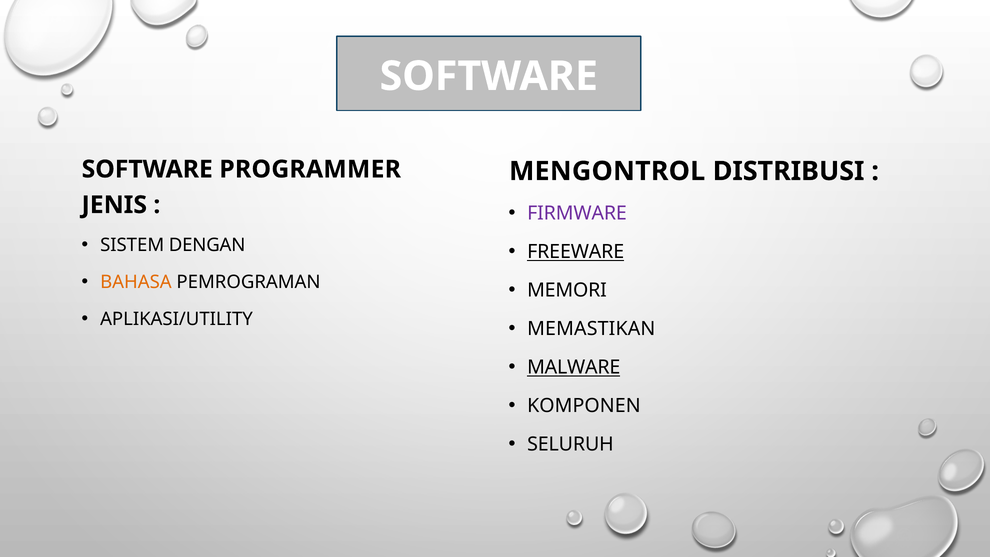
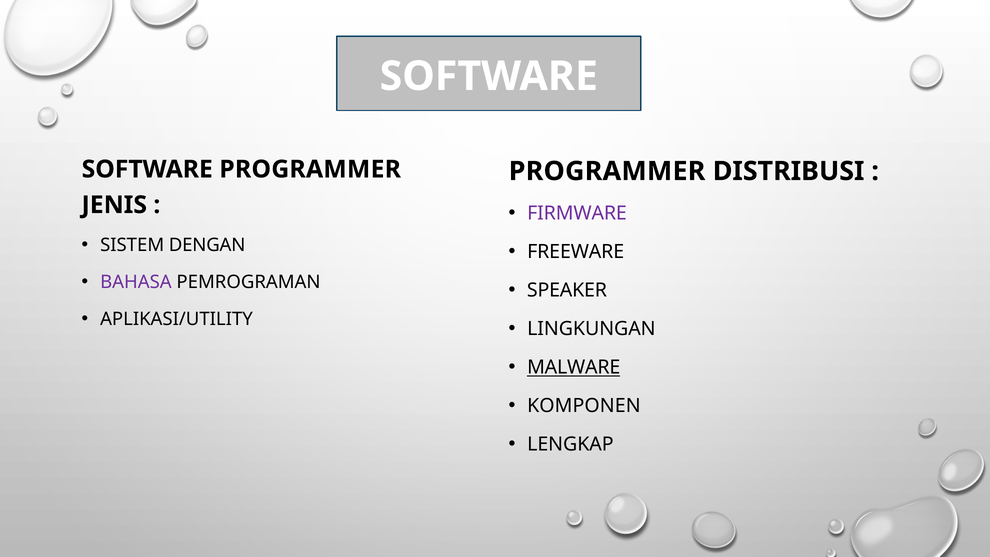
MENGONTROL: MENGONTROL -> PROGRAMMER (607, 171)
FREEWARE underline: present -> none (576, 252)
BAHASA colour: orange -> purple (136, 282)
MEMORI: MEMORI -> SPEAKER (567, 290)
MEMASTIKAN: MEMASTIKAN -> LINGKUNGAN (591, 329)
SELURUH: SELURUH -> LENGKAP (570, 444)
